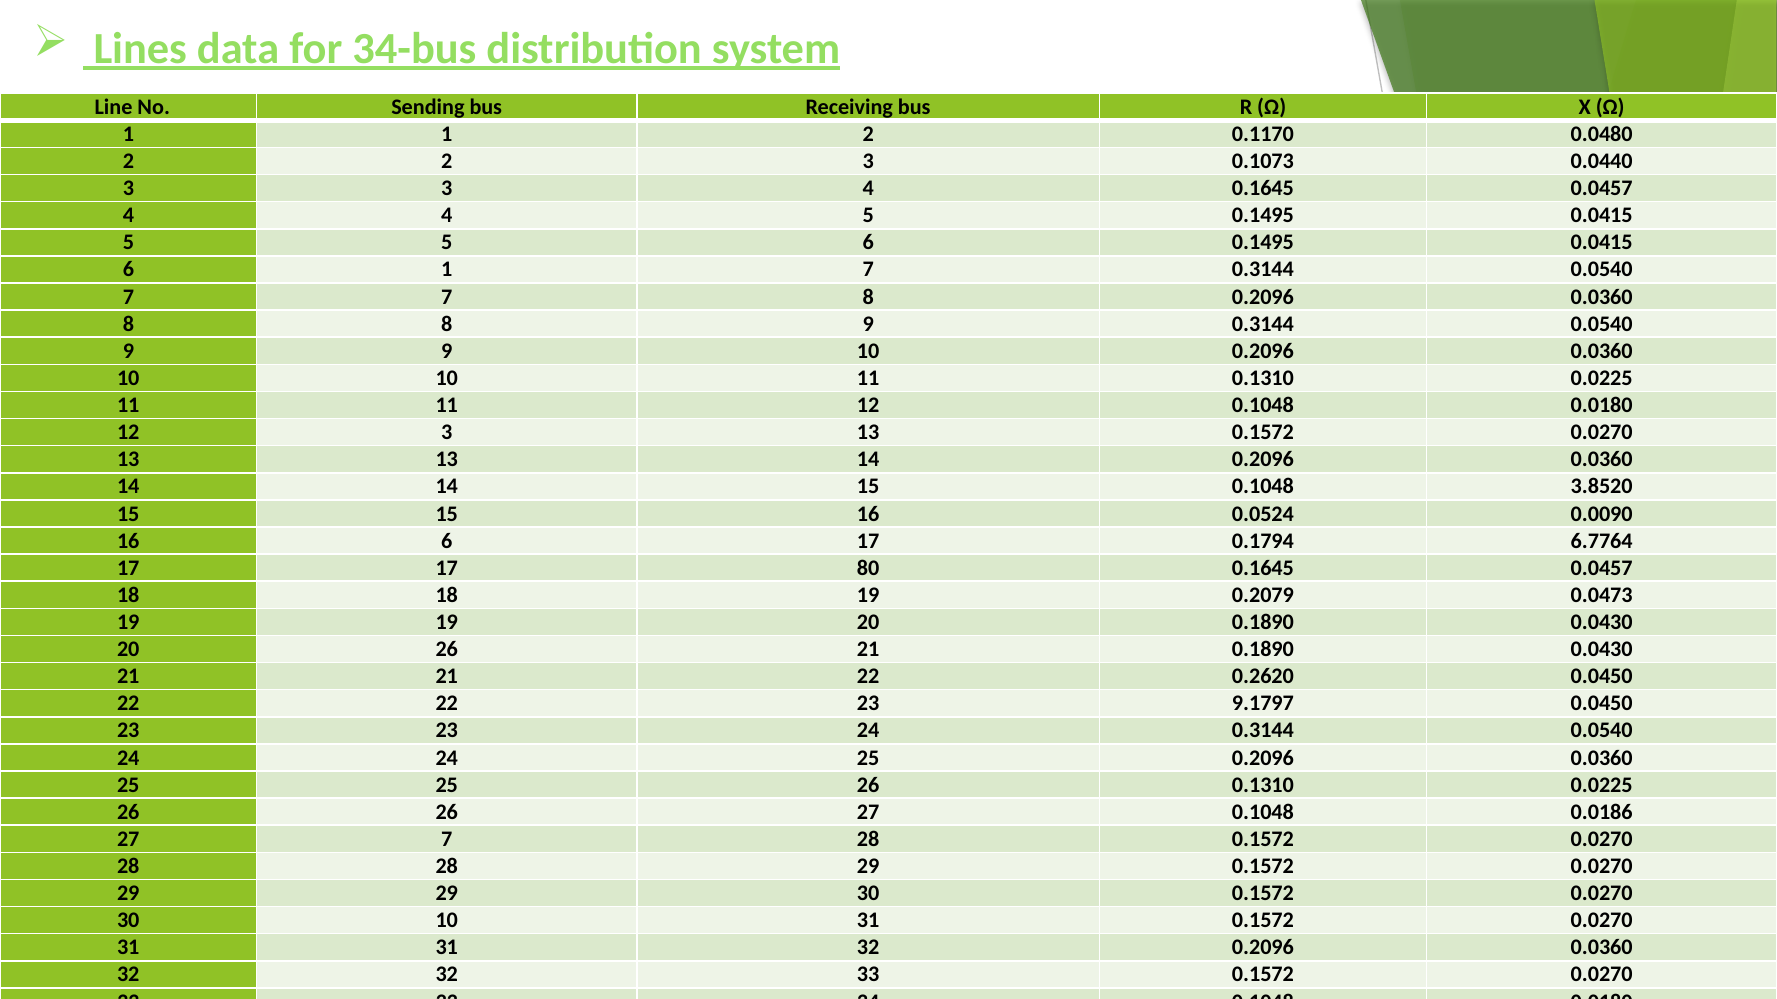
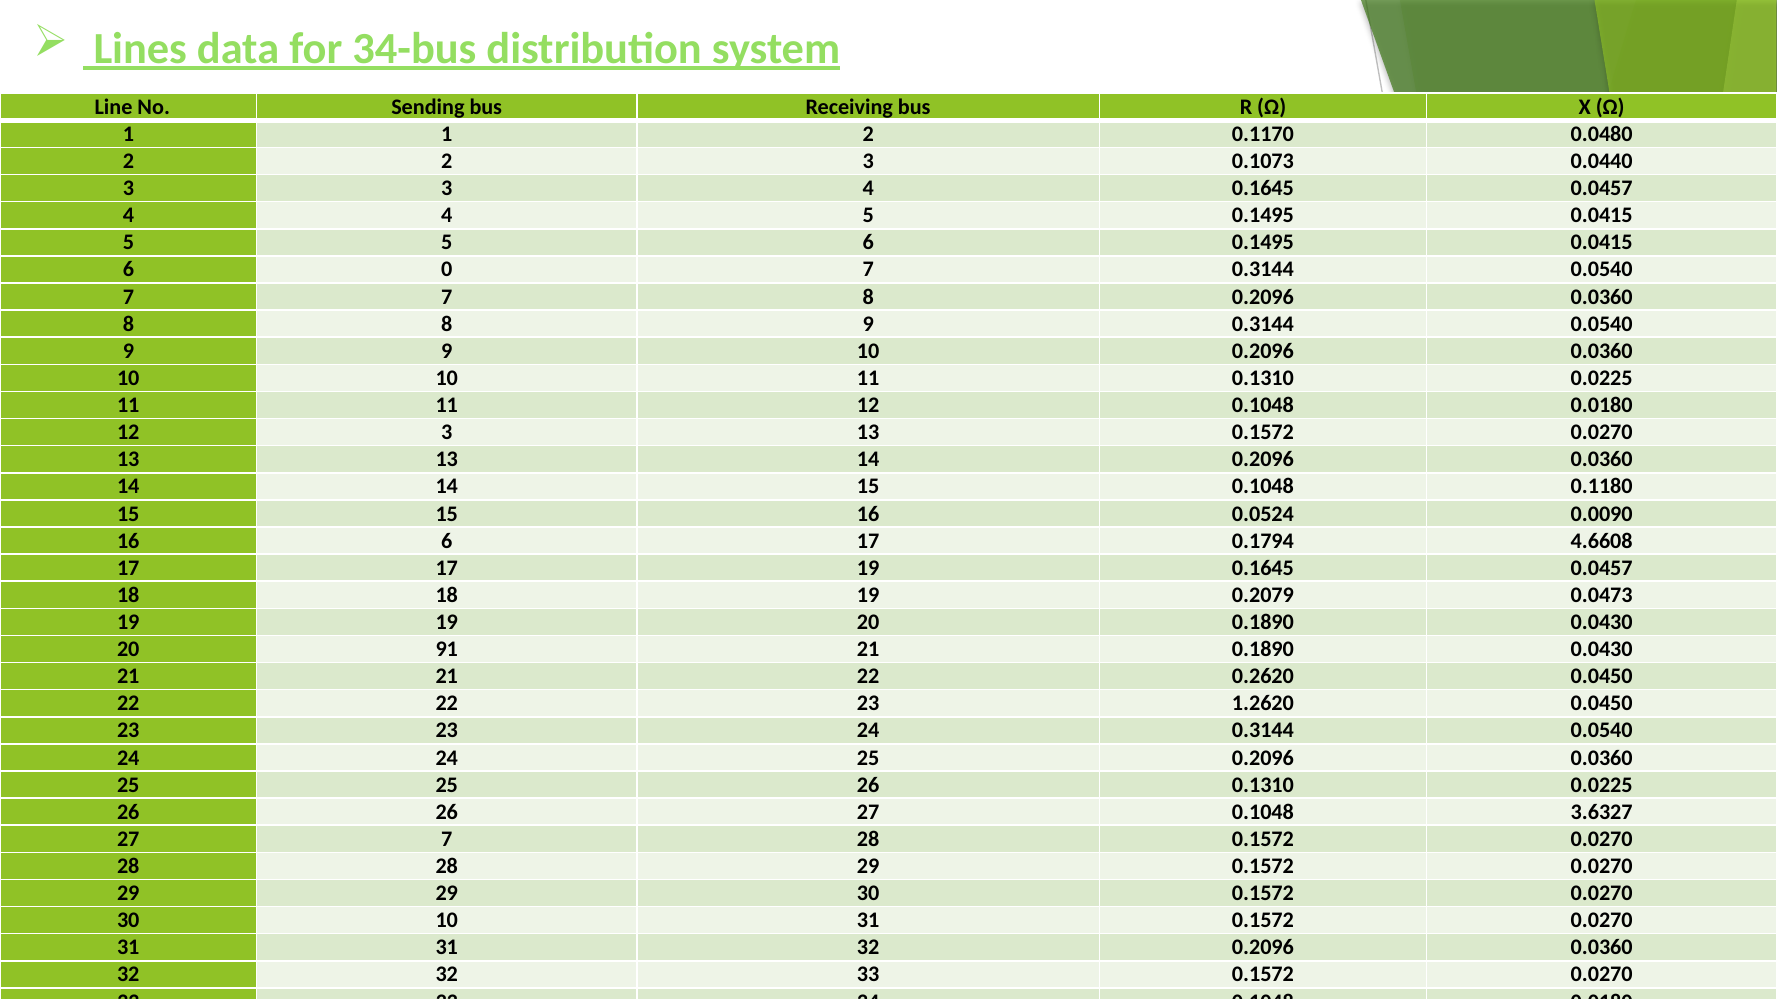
6 1: 1 -> 0 (447, 270)
3.8520: 3.8520 -> 0.1180 (1602, 487)
6.7764: 6.7764 -> 4.6608 (1602, 541)
17 80: 80 -> 19 (868, 568)
20 26: 26 -> 91 (447, 650)
9.1797: 9.1797 -> 1.2620 (1263, 704)
0.0186: 0.0186 -> 3.6327 (1602, 812)
